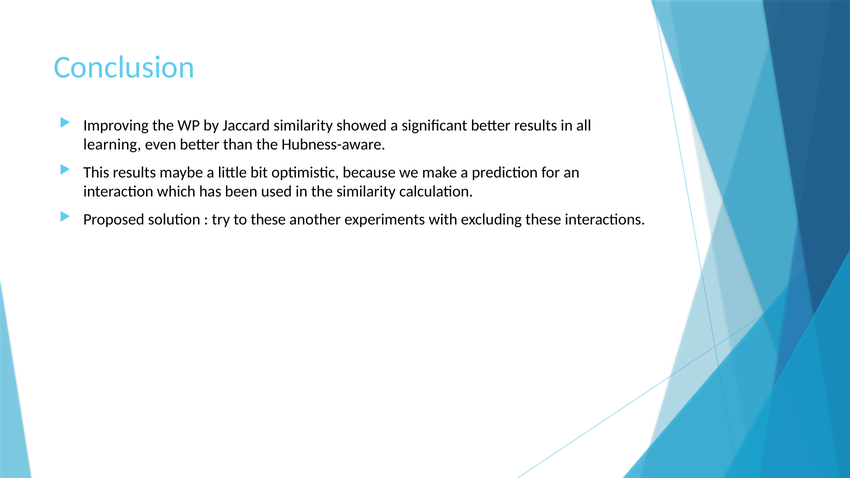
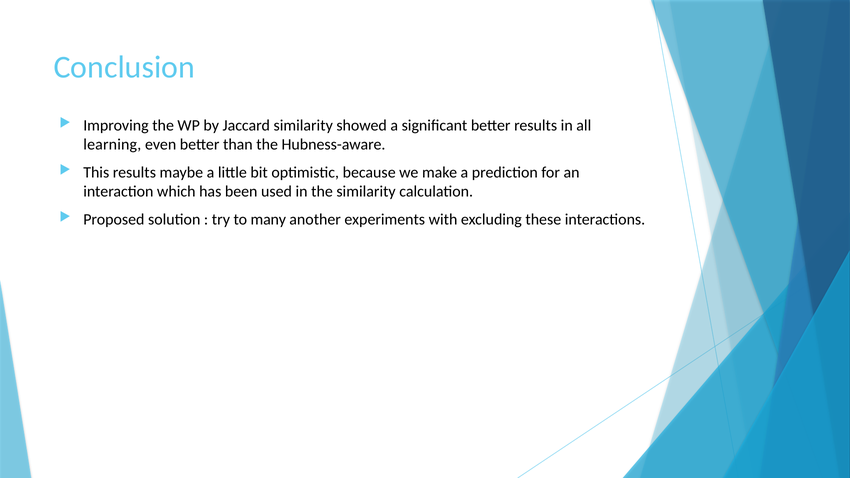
to these: these -> many (268, 220)
